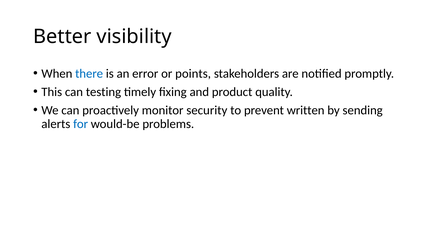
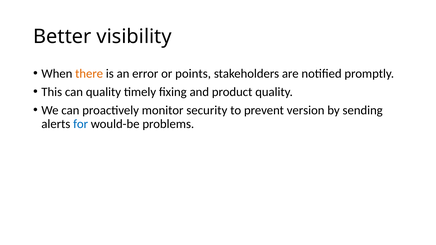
there colour: blue -> orange (89, 74)
can testing: testing -> quality (103, 92)
written: written -> version (306, 110)
